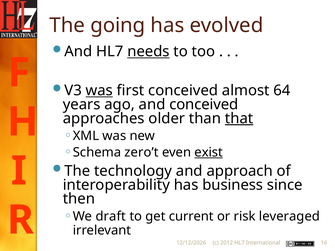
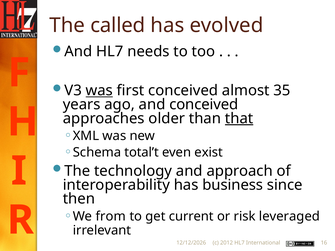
going: going -> called (118, 25)
needs underline: present -> none (148, 52)
64: 64 -> 35 (282, 91)
zero’t: zero’t -> total’t (142, 153)
exist underline: present -> none (209, 153)
draft: draft -> from (111, 216)
